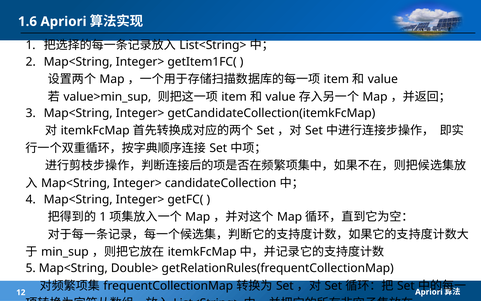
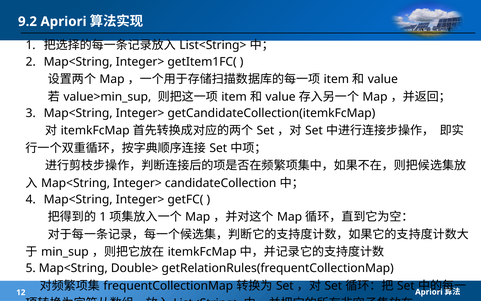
1.6: 1.6 -> 9.2 (27, 21)
